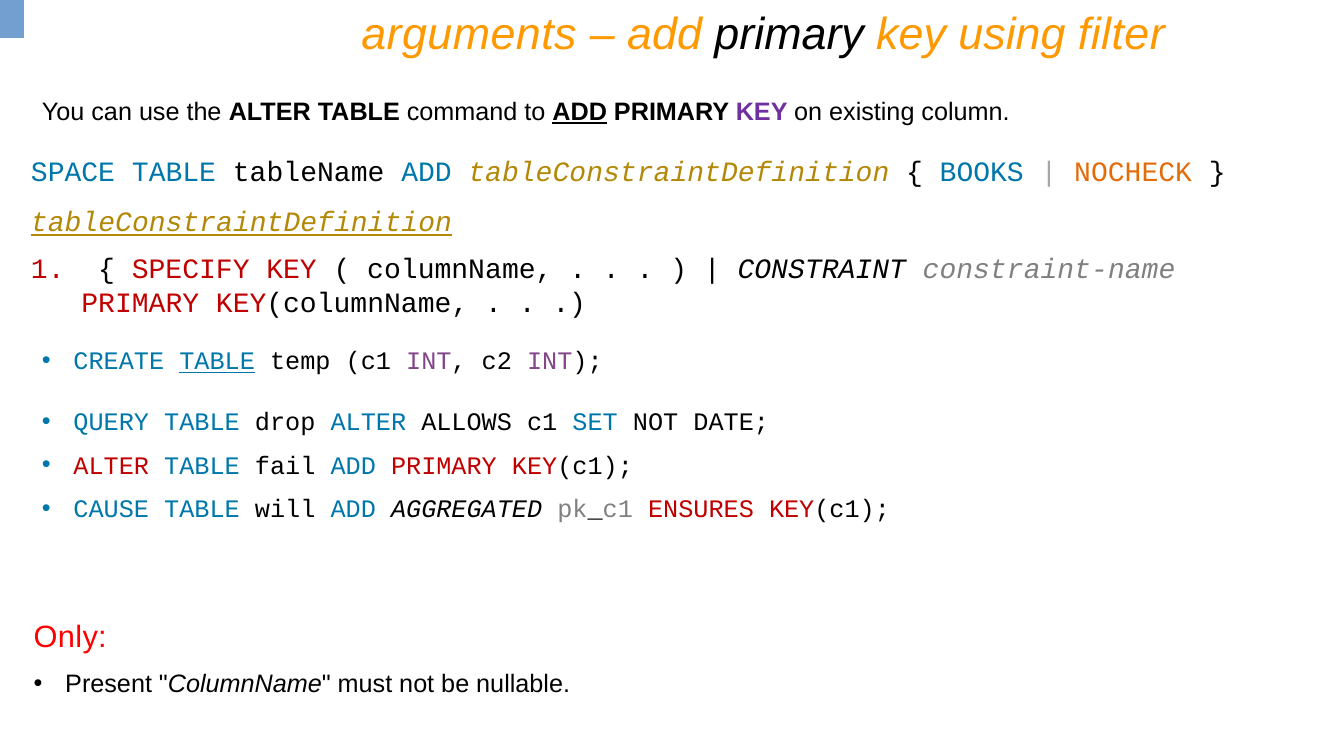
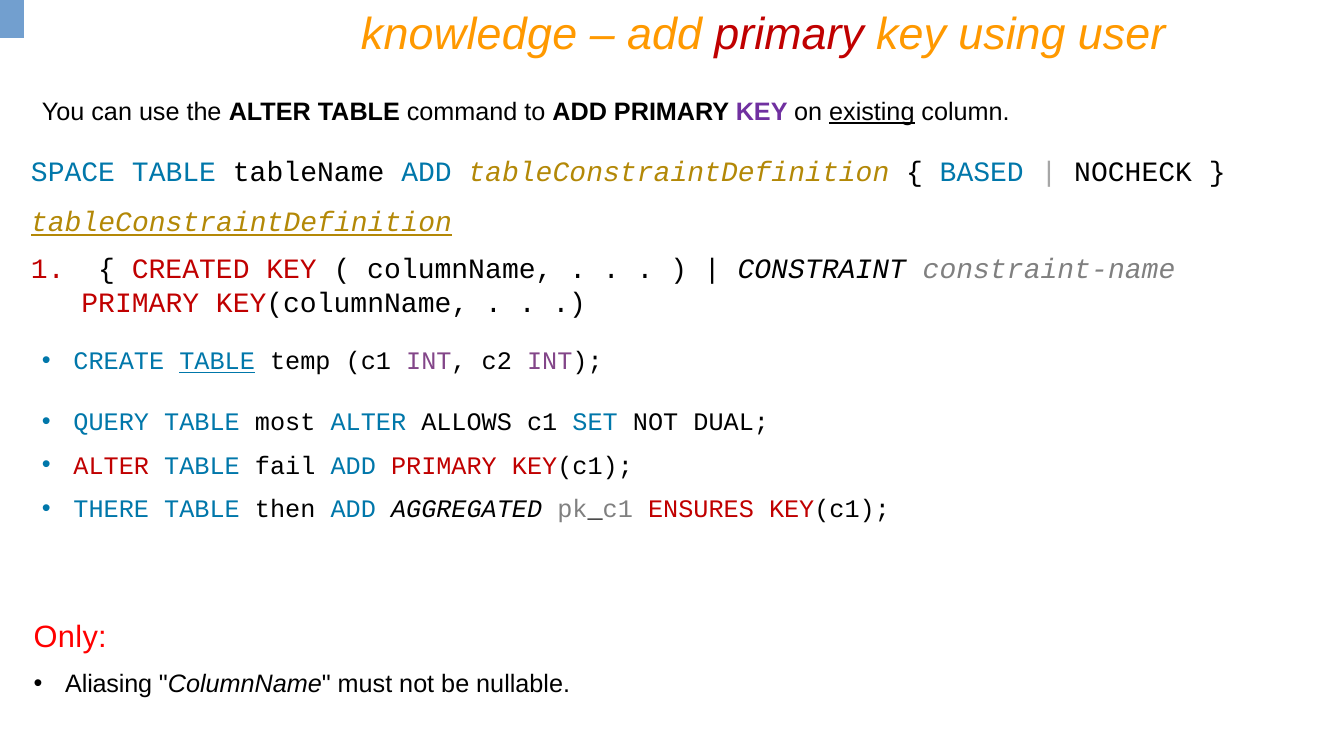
arguments: arguments -> knowledge (469, 35)
primary colour: black -> red (789, 35)
filter: filter -> user (1122, 35)
ADD underline: present -> none (580, 112)
existing underline: none -> present (872, 112)
BOOKS: BOOKS -> BASED (982, 172)
NOCHECK colour: orange -> black (1133, 172)
SPECIFY: SPECIFY -> CREATED (191, 270)
drop: drop -> most (285, 422)
DATE: DATE -> DUAL (731, 422)
CAUSE: CAUSE -> THERE (111, 509)
will: will -> then (285, 509)
Present: Present -> Aliasing (109, 684)
